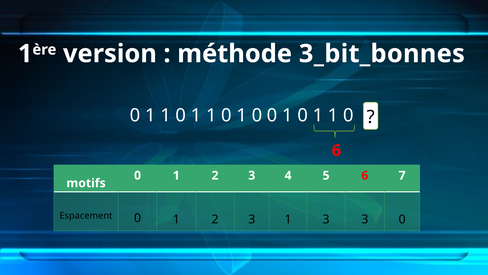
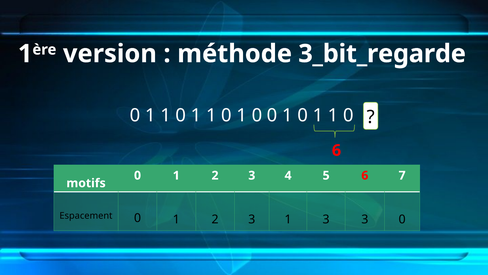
3_bit_bonnes: 3_bit_bonnes -> 3_bit_regarde (382, 54)
